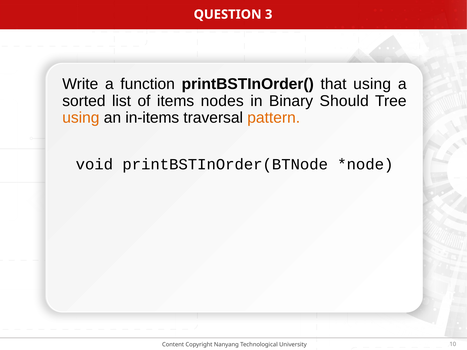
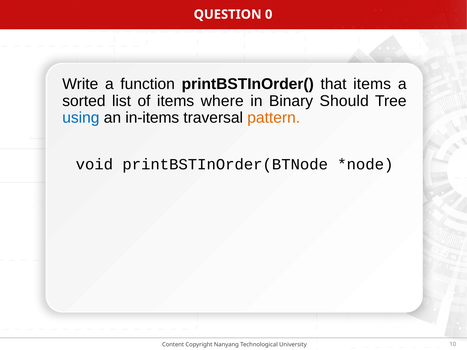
3: 3 -> 0 (269, 14)
that using: using -> items (372, 84)
nodes: nodes -> where (222, 101)
using colour: orange -> blue (81, 118)
